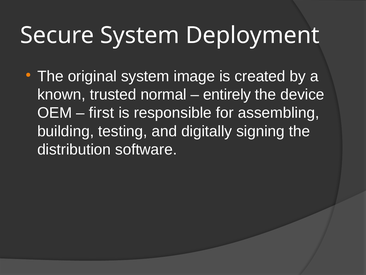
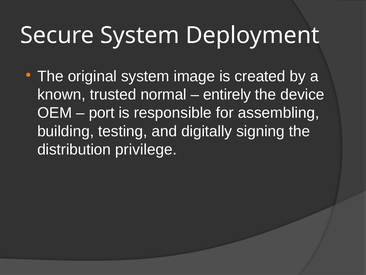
first: first -> port (102, 113)
software: software -> privilege (146, 149)
